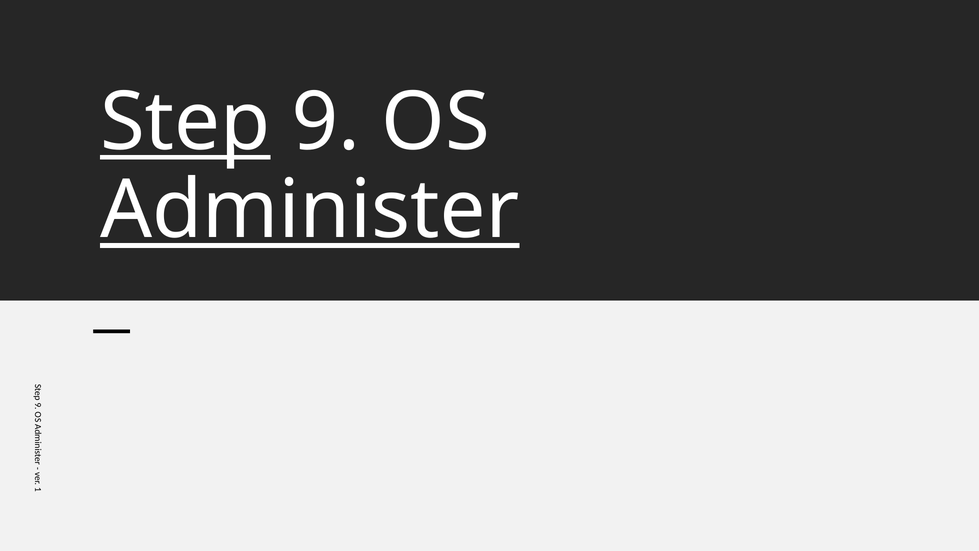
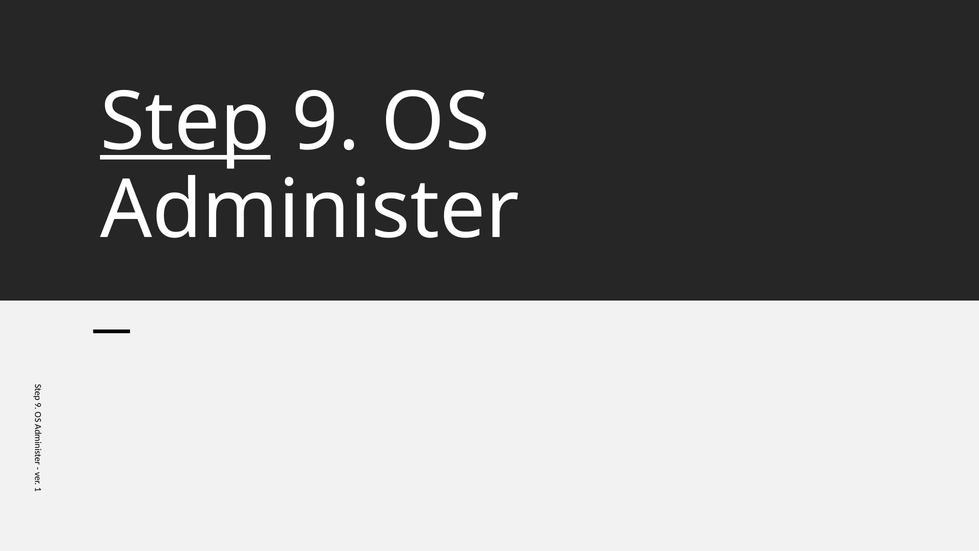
Administer underline: present -> none (310, 210)
